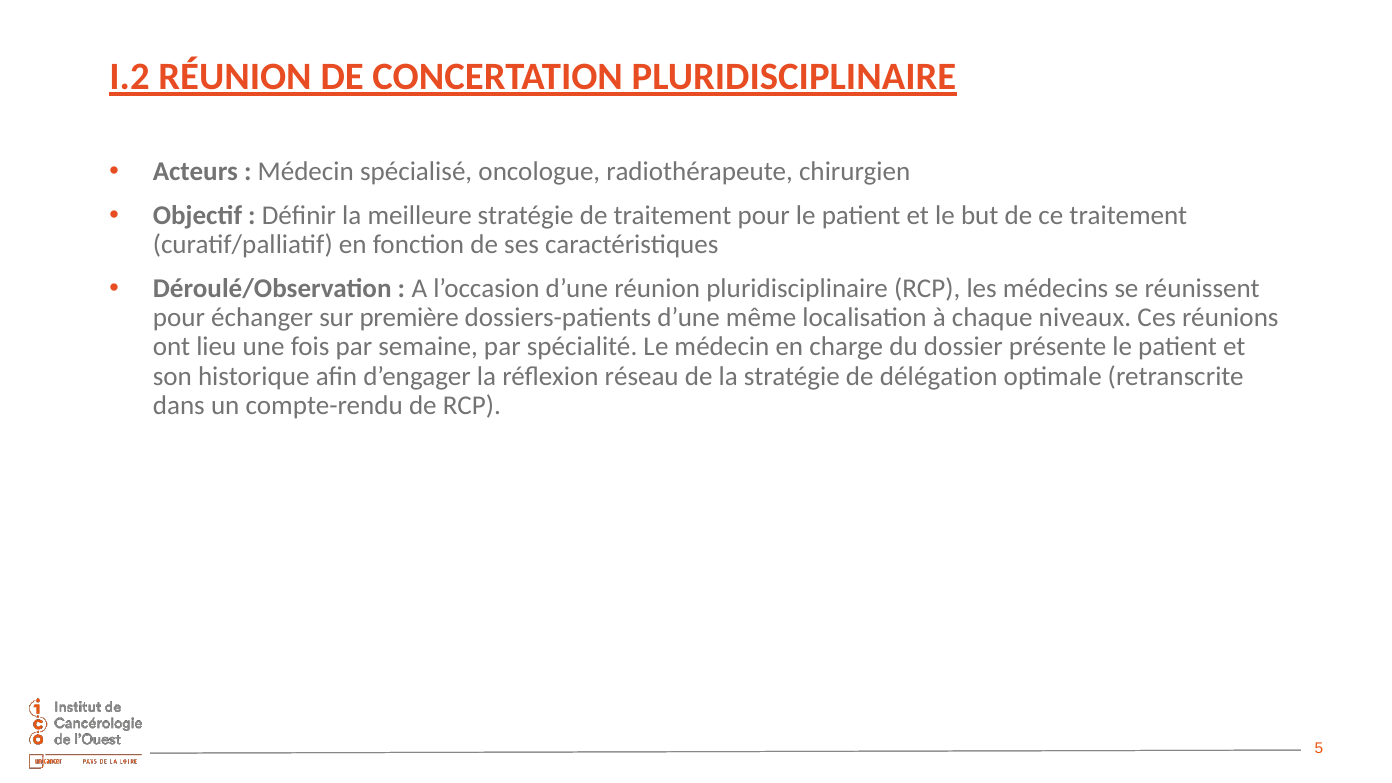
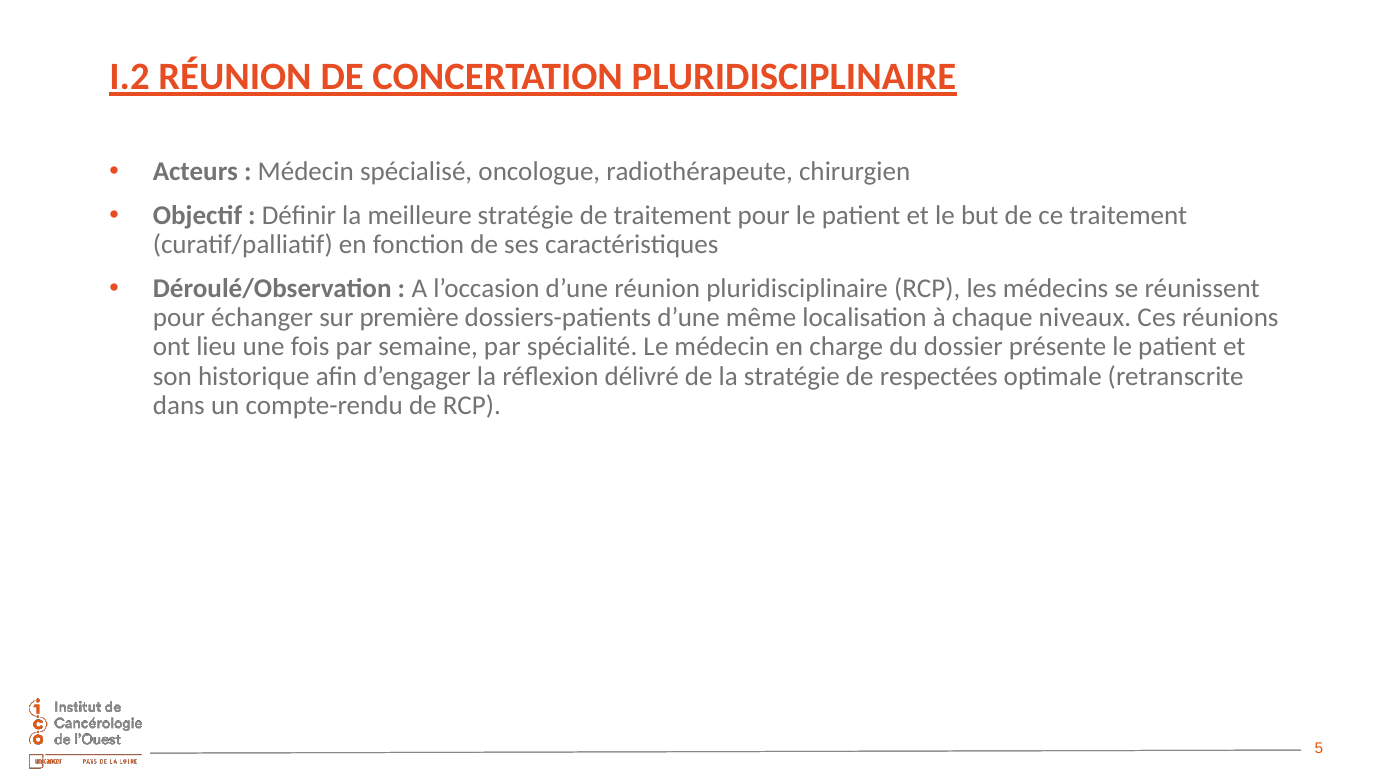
réseau: réseau -> délivré (642, 376)
délégation: délégation -> respectées (939, 376)
